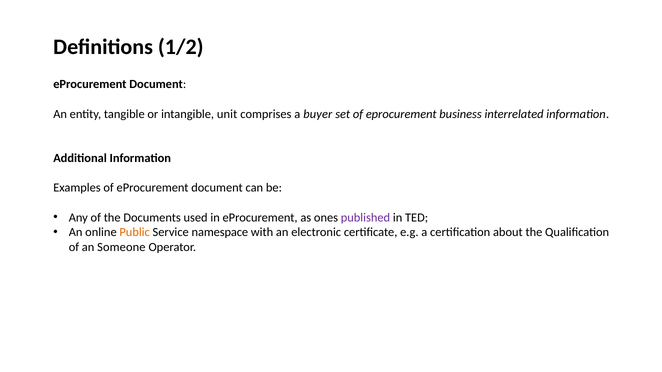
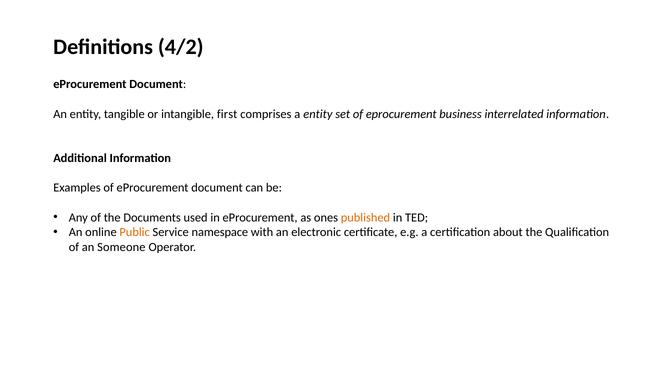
1/2: 1/2 -> 4/2 (181, 47)
unit: unit -> first (227, 114)
a buyer: buyer -> entity (318, 114)
published colour: purple -> orange (365, 218)
